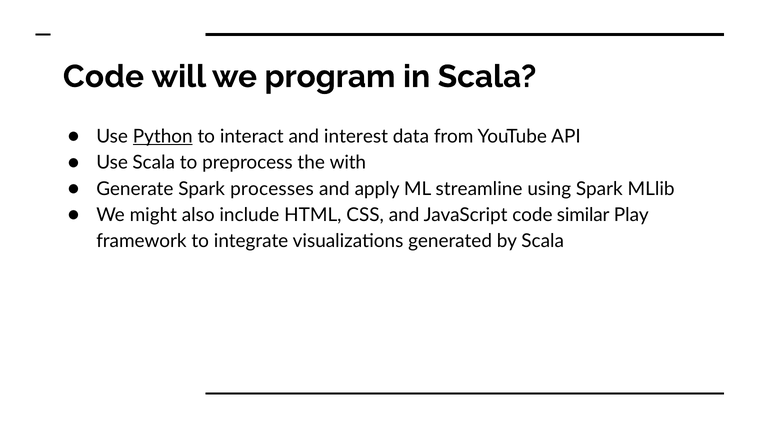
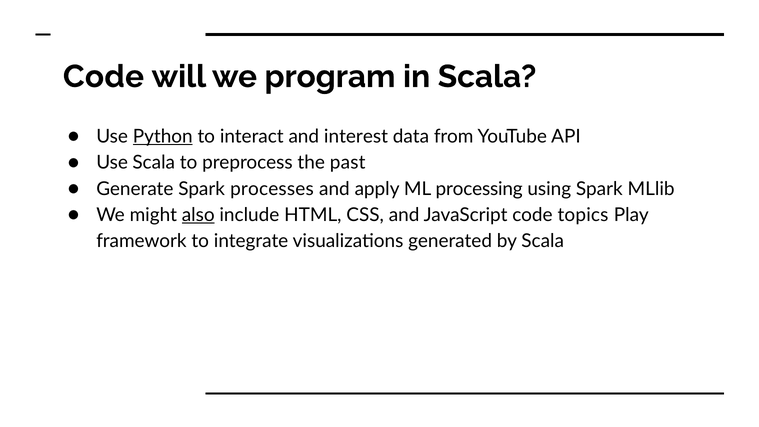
with: with -> past (348, 163)
streamline: streamline -> processing (479, 189)
also underline: none -> present (198, 215)
similar: similar -> topics (583, 215)
